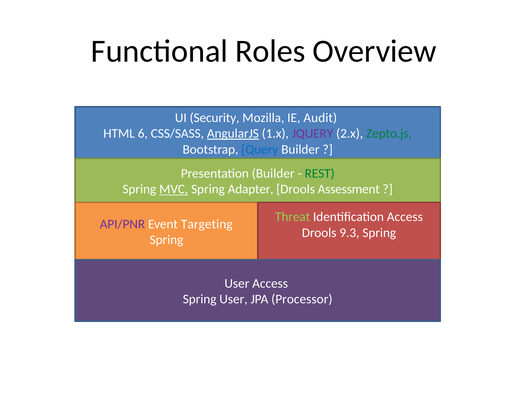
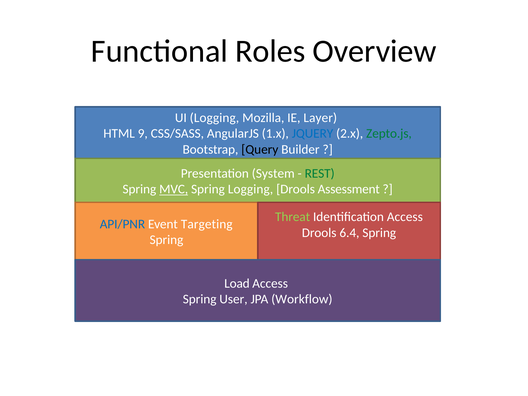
UI Security: Security -> Logging (214, 118)
Audit: Audit -> Layer (320, 118)
6: 6 -> 9 (143, 134)
AngularJS underline: present -> none (233, 134)
JQUERY colour: purple -> blue (313, 134)
Query colour: blue -> black (260, 149)
Presentation Builder: Builder -> System (273, 173)
Spring Adapter: Adapter -> Logging (251, 189)
API/PNR colour: purple -> blue (122, 224)
9.3: 9.3 -> 6.4 (349, 233)
User: User -> Load (237, 283)
Processor: Processor -> Workflow (302, 299)
